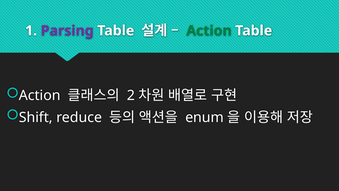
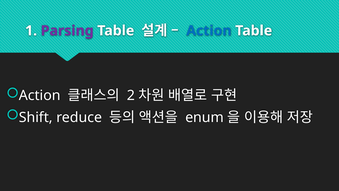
Action colour: green -> blue (209, 31)
